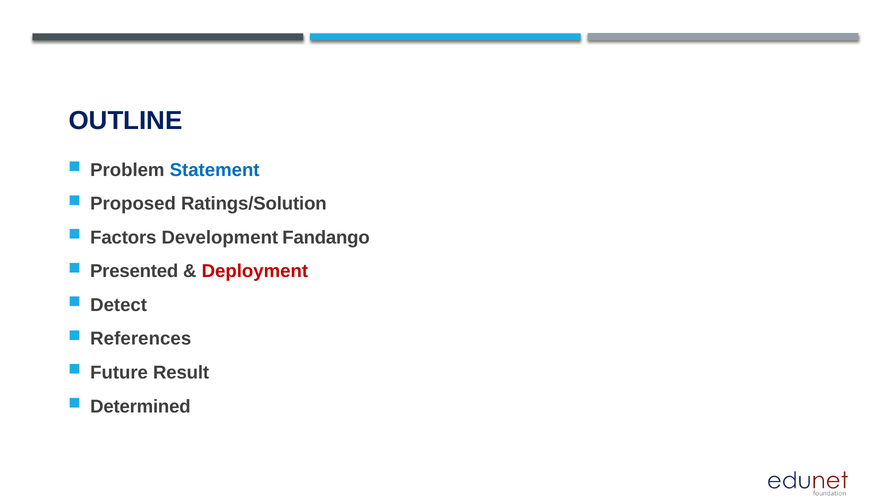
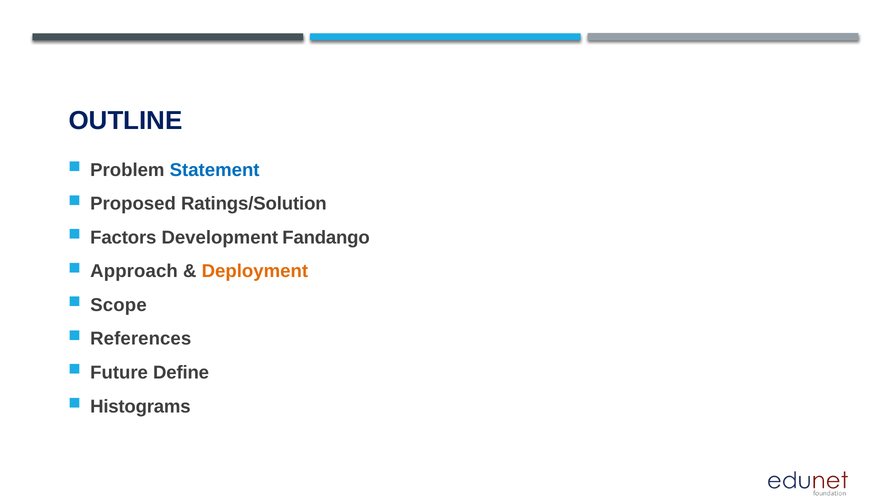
Presented: Presented -> Approach (134, 271)
Deployment colour: red -> orange (255, 271)
Detect: Detect -> Scope (118, 305)
Result: Result -> Define (181, 373)
Determined: Determined -> Histograms (140, 407)
